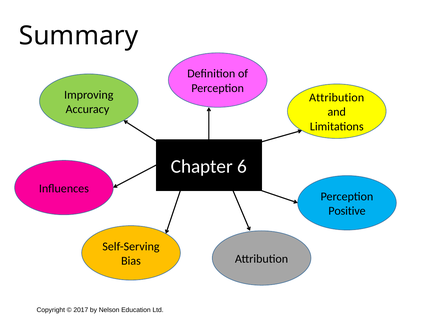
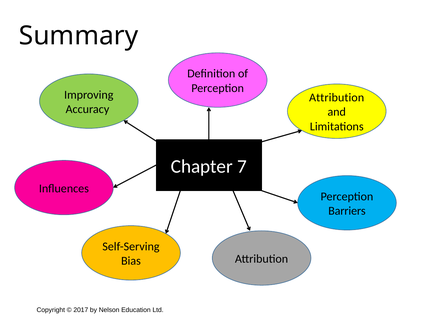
6: 6 -> 7 (242, 166)
Positive: Positive -> Barriers (347, 211)
